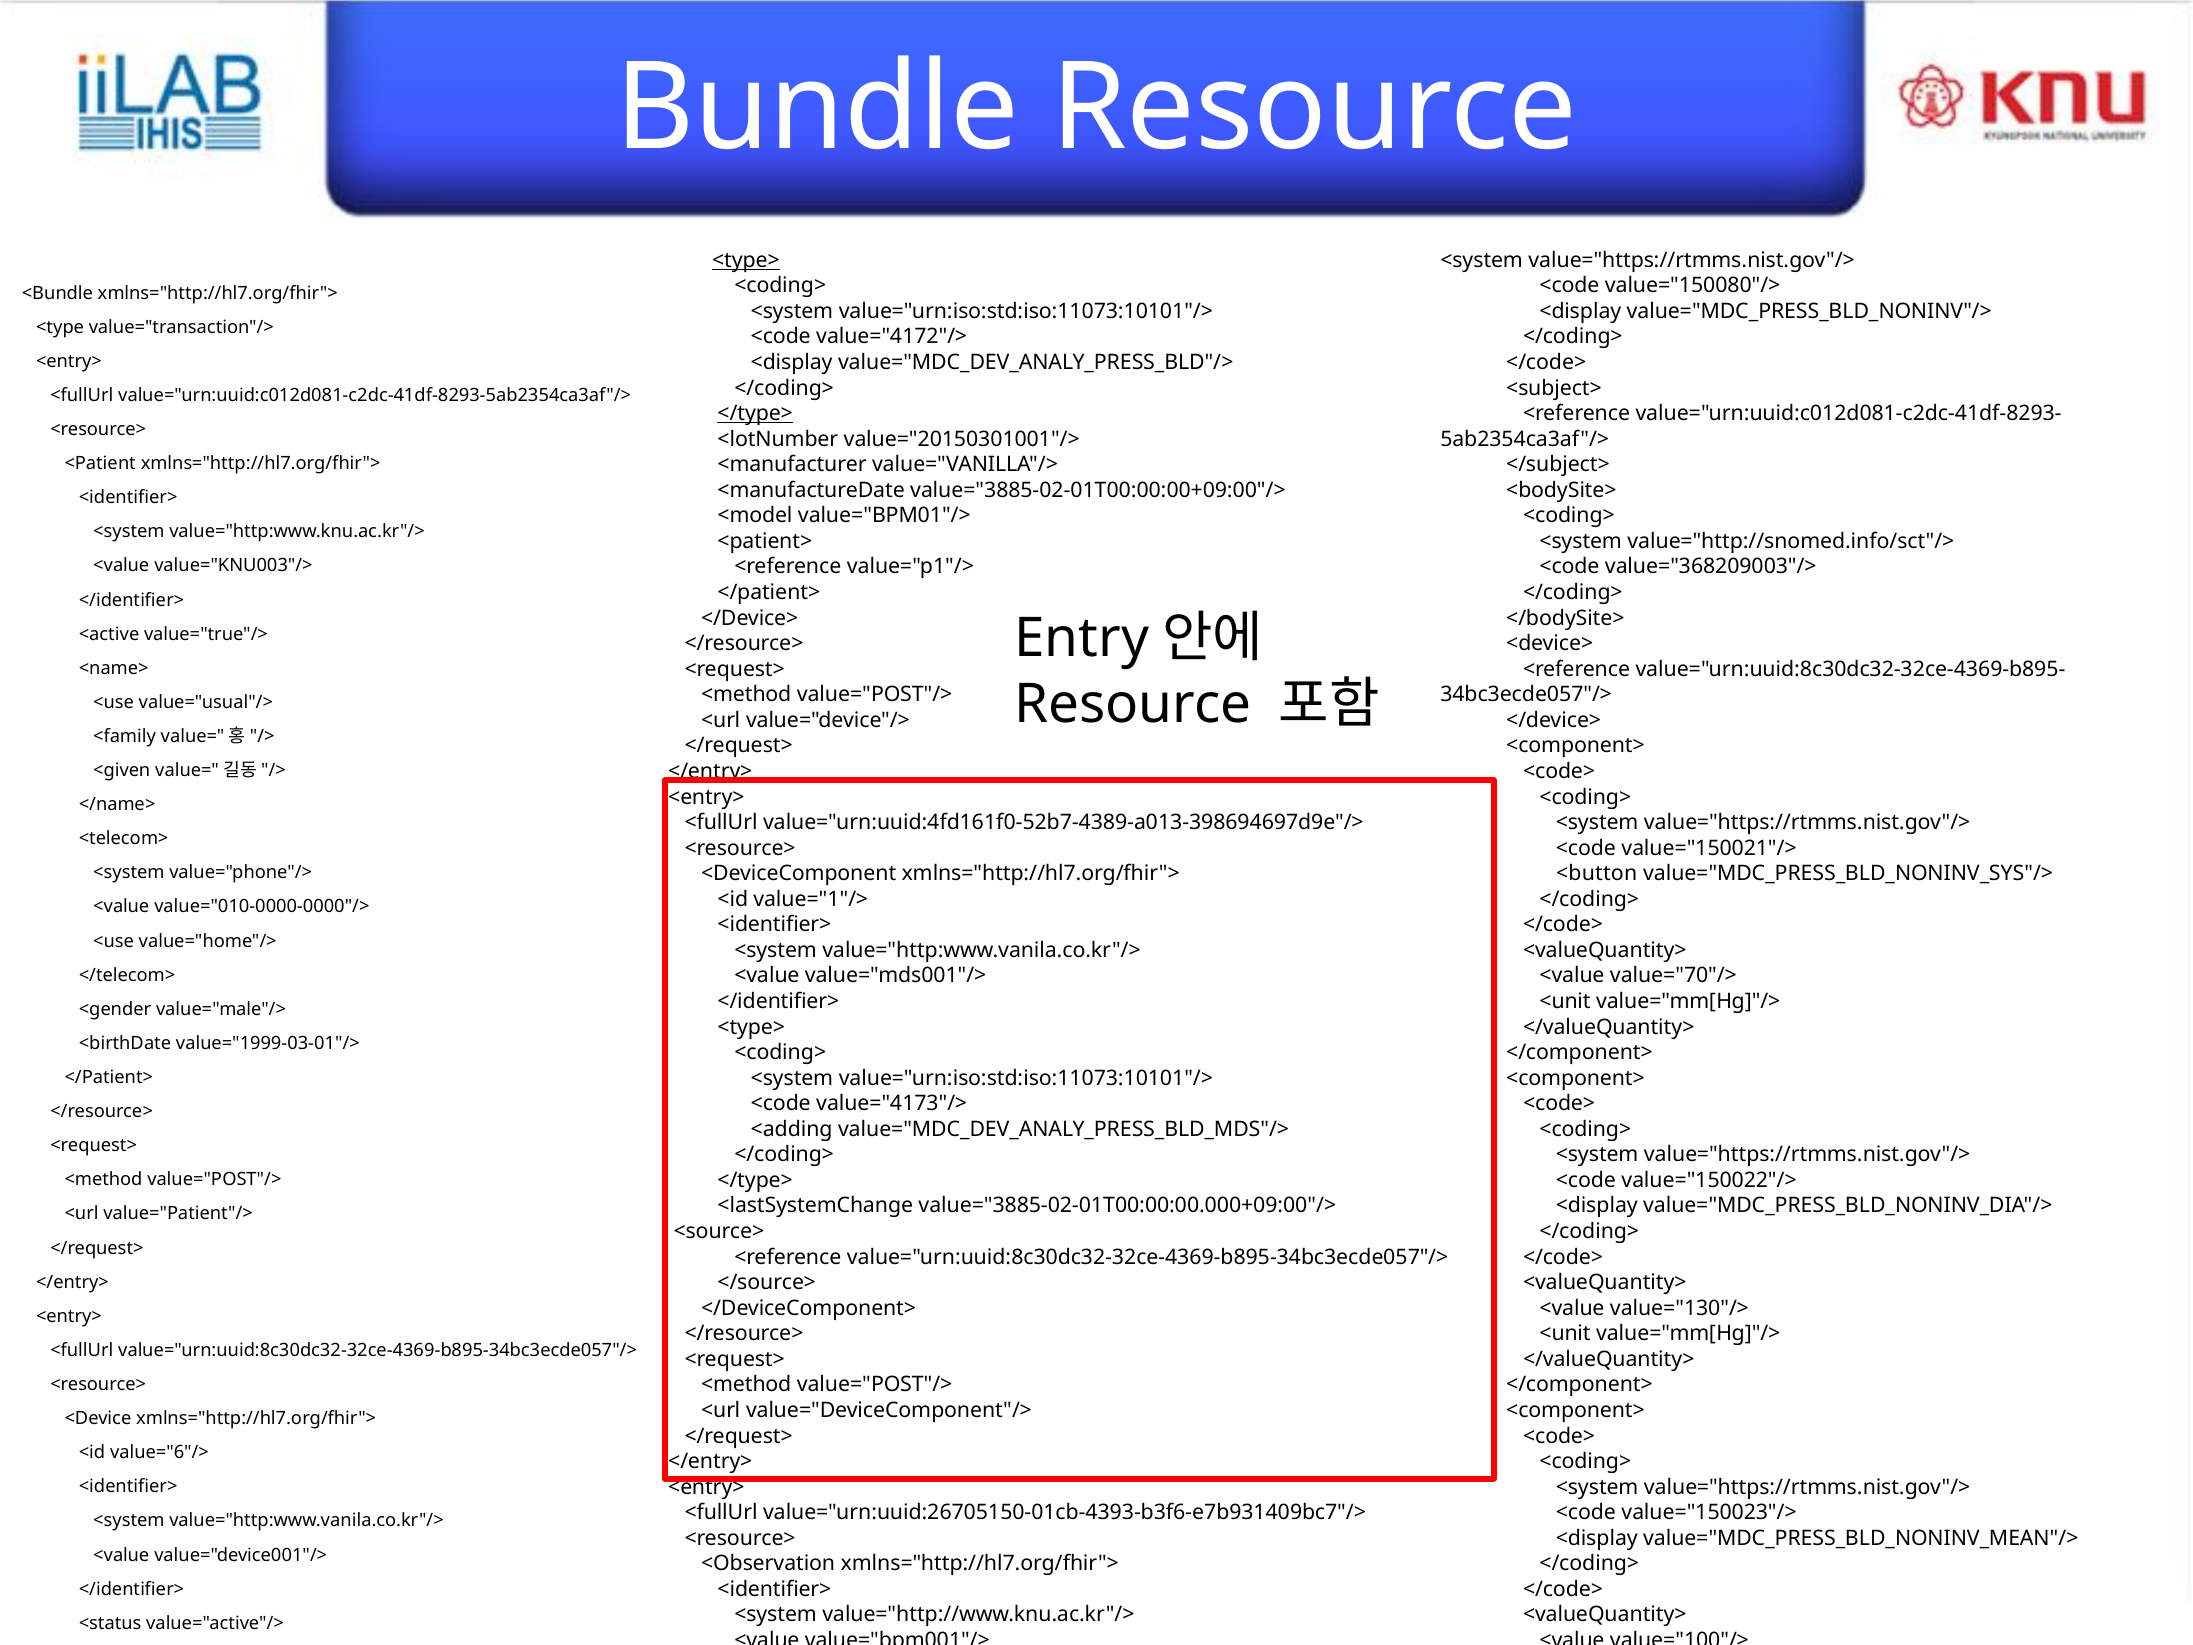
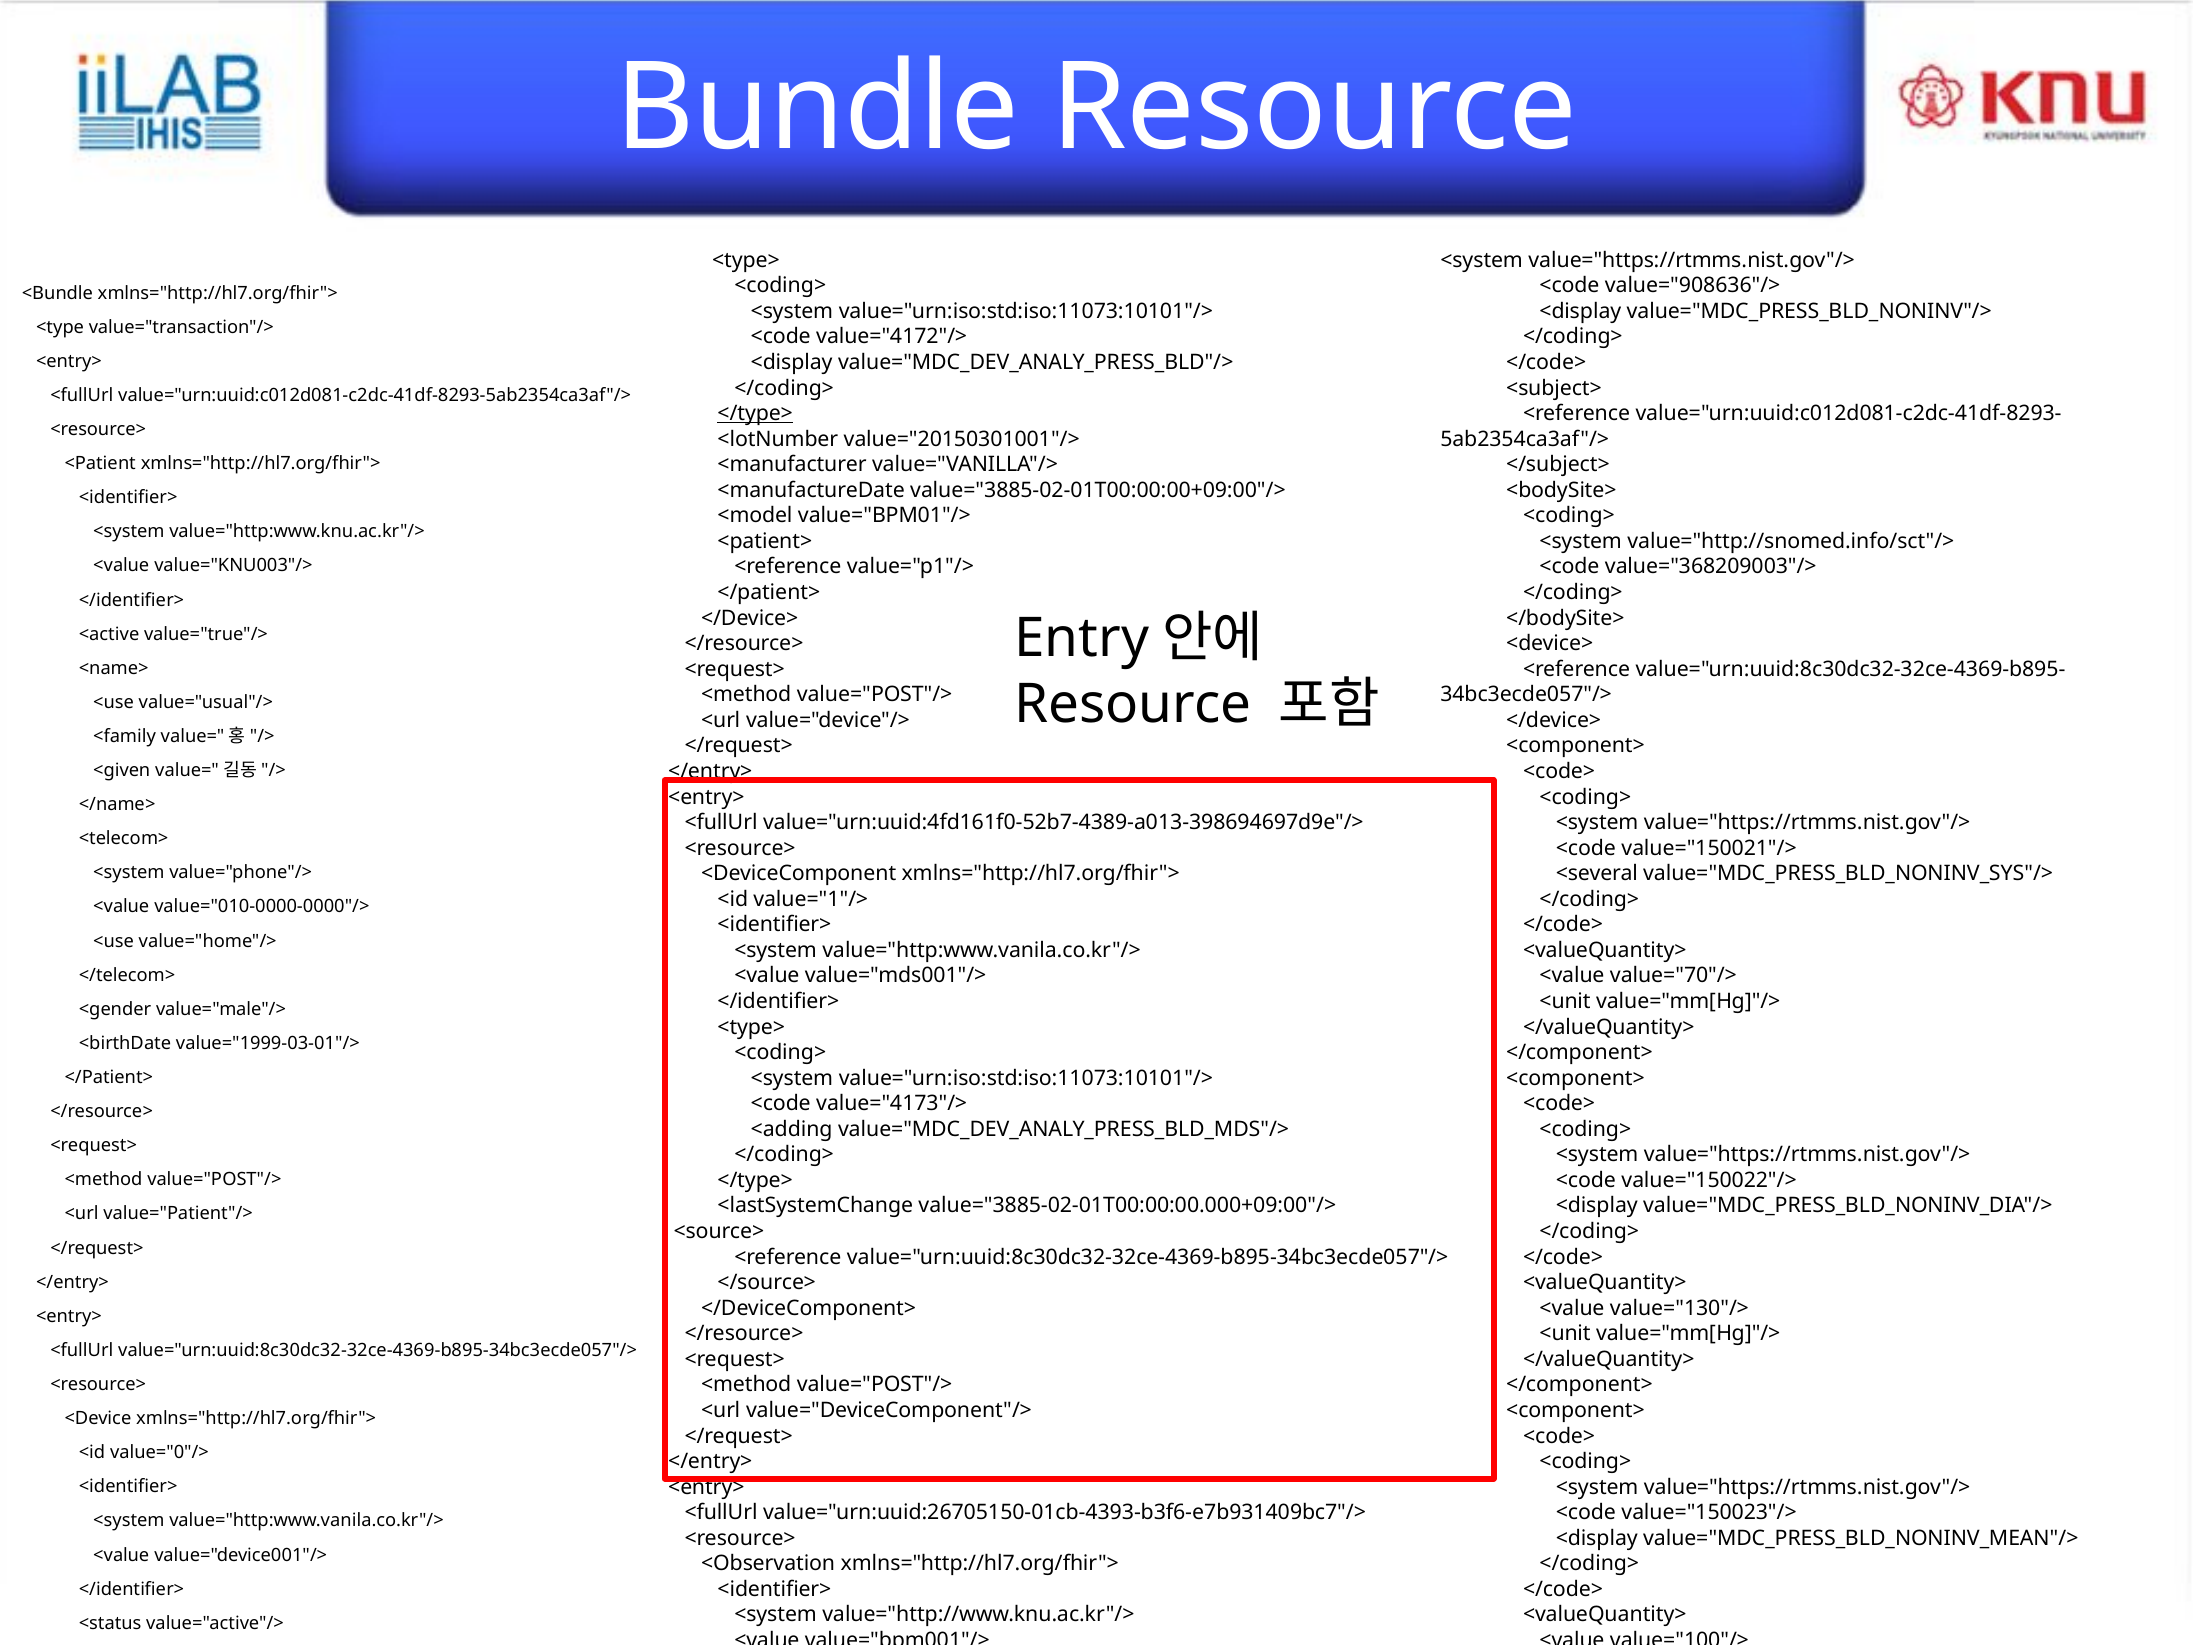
<type> underline: present -> none (746, 260)
value="150080"/>: value="150080"/> -> value="908636"/> (1693, 286)
<button: <button -> <several (1597, 874)
value="6"/>: value="6"/> -> value="0"/> (159, 1452)
